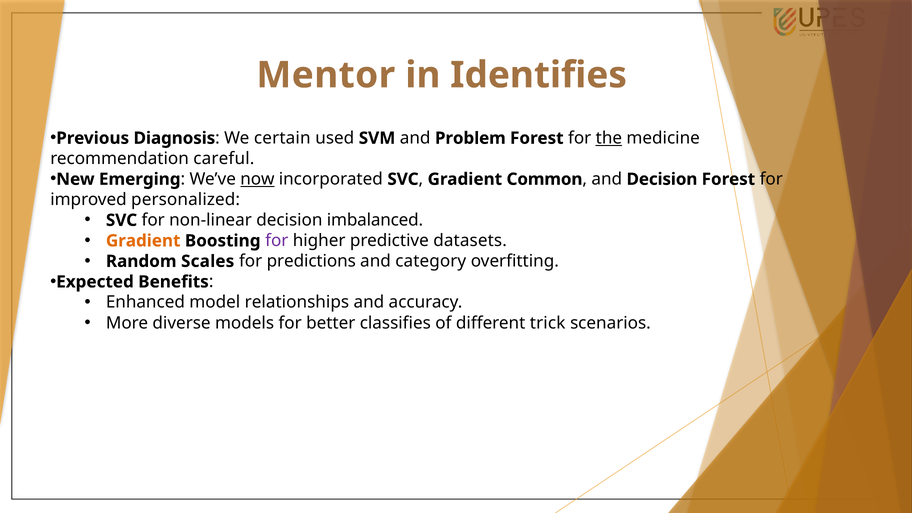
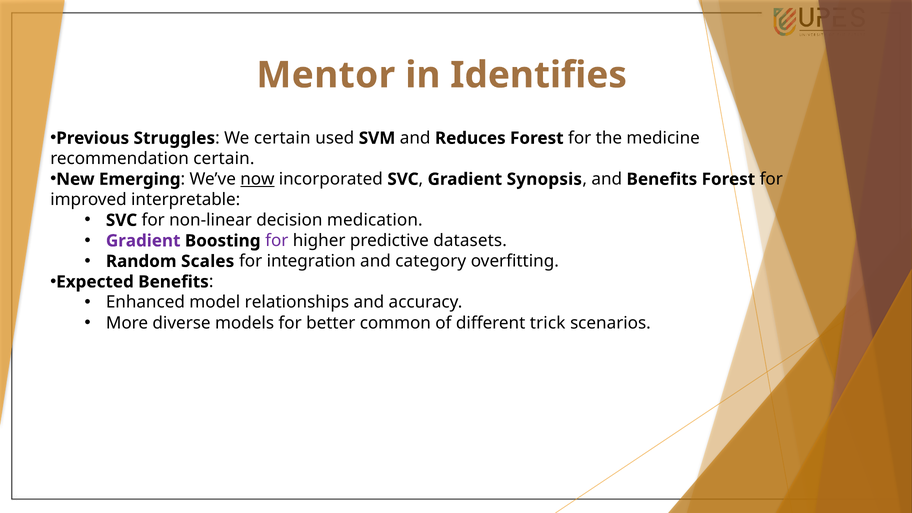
Diagnosis: Diagnosis -> Struggles (174, 138)
Problem: Problem -> Reduces (470, 138)
the underline: present -> none (609, 138)
recommendation careful: careful -> certain (224, 159)
Common: Common -> Synopsis (544, 179)
and Decision: Decision -> Benefits (662, 179)
personalized: personalized -> interpretable (186, 200)
imbalanced: imbalanced -> medication (375, 220)
Gradient colour: orange -> purple (143, 241)
predictions: predictions -> integration (311, 261)
classifies: classifies -> common (395, 323)
